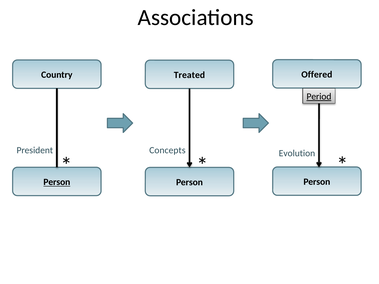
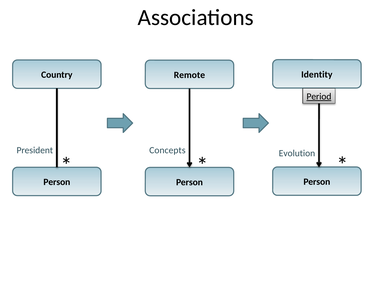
Offered: Offered -> Identity (317, 75)
Treated: Treated -> Remote (189, 75)
Person underline: present -> none (57, 182)
